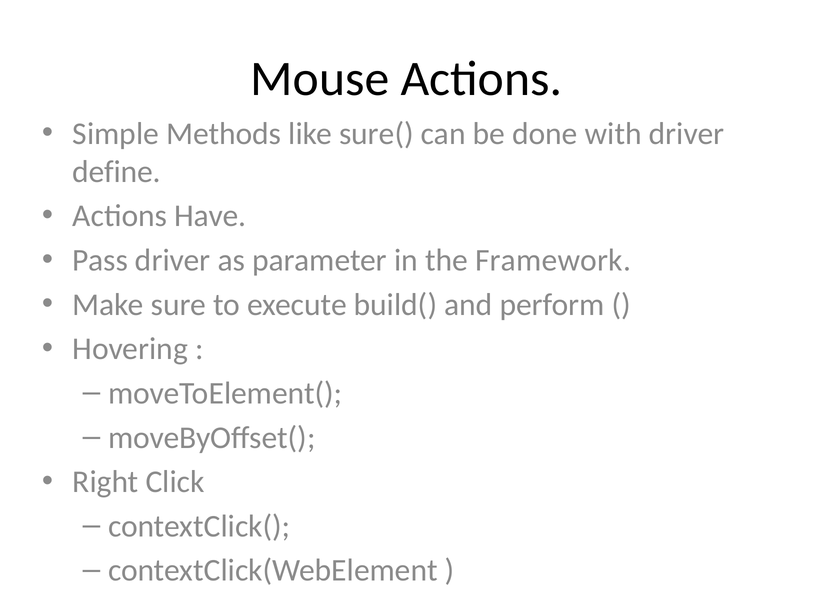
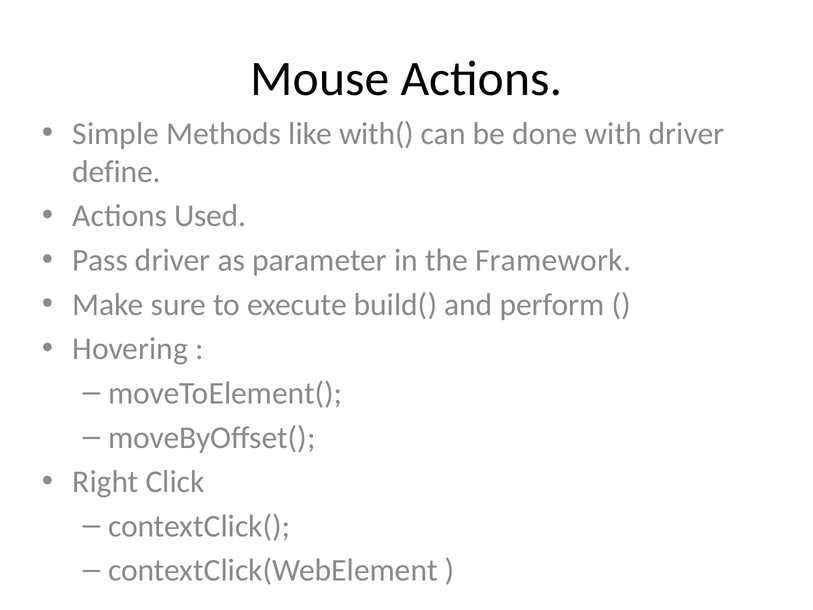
sure(: sure( -> with( (377, 134)
Have: Have -> Used (210, 216)
